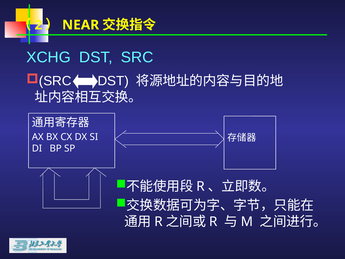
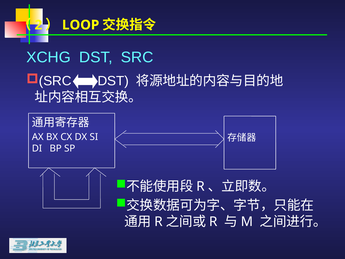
NEAR: NEAR -> LOOP (81, 25)
